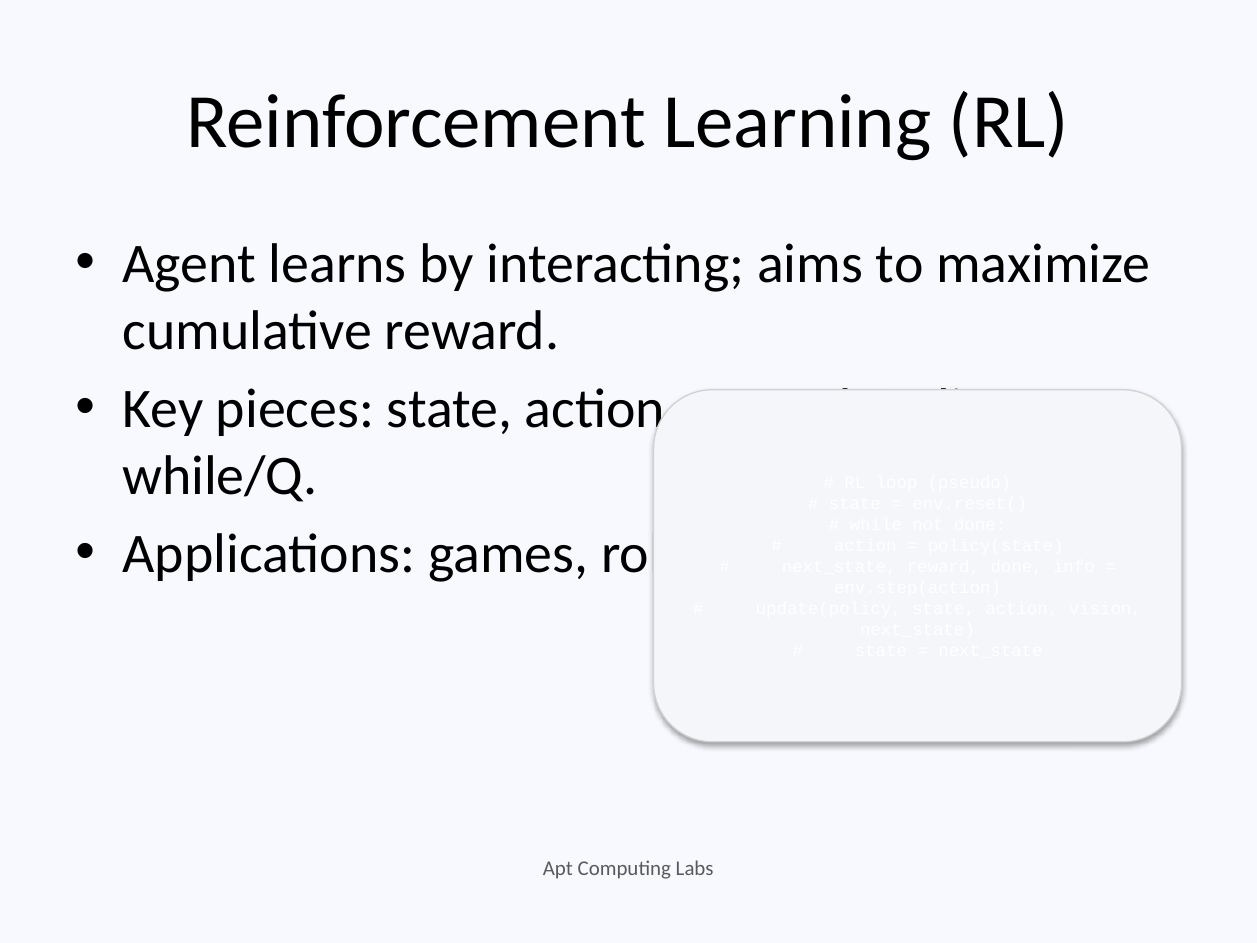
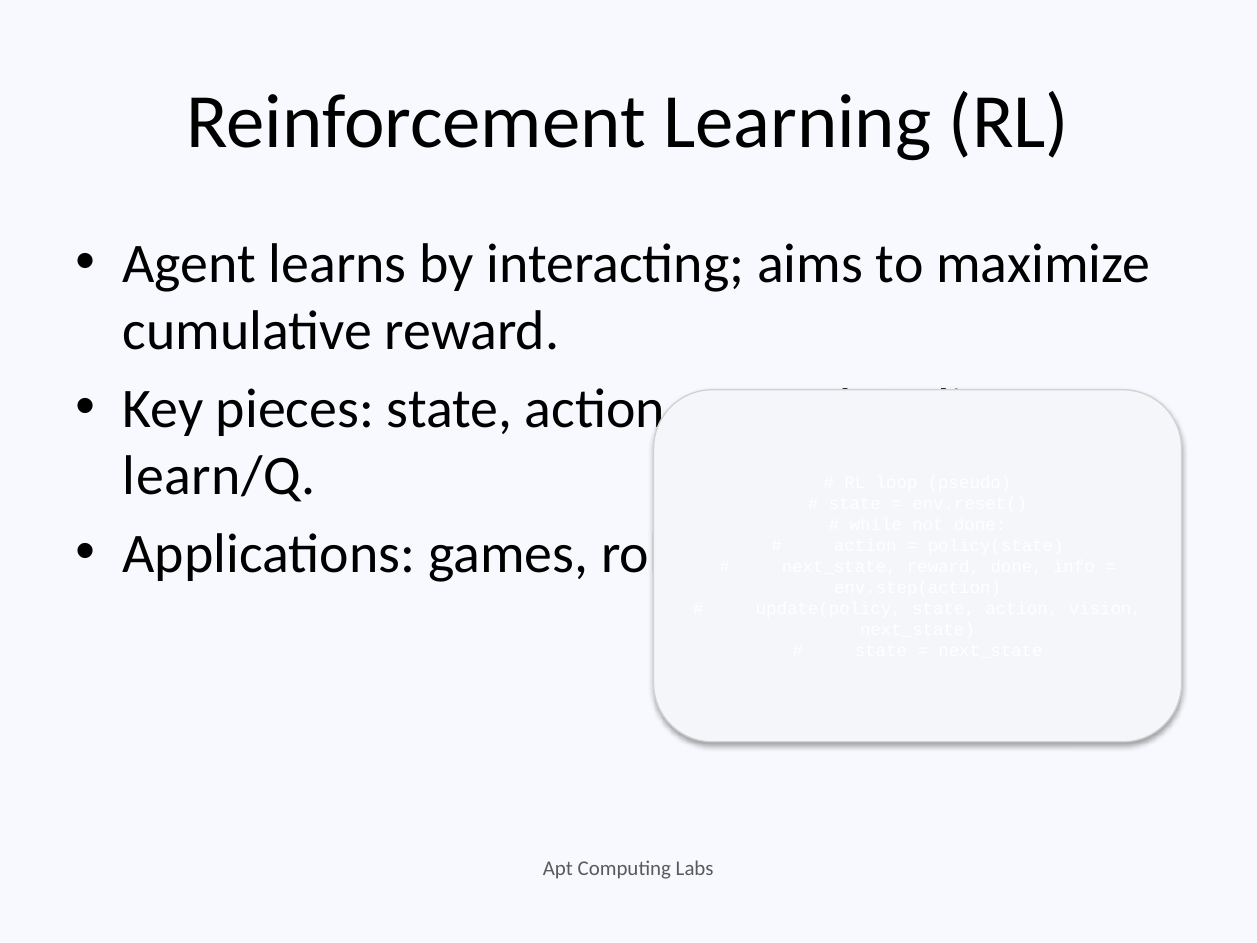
while/Q: while/Q -> learn/Q (219, 476)
